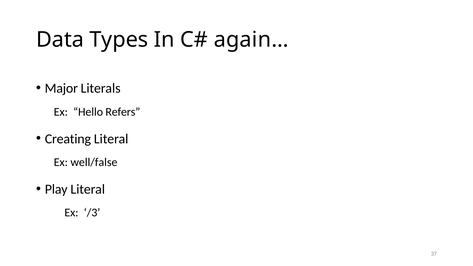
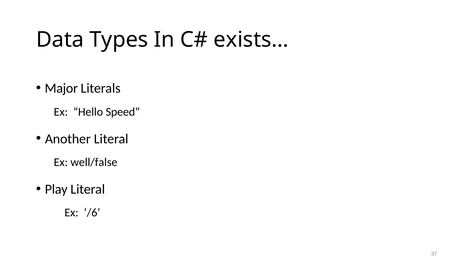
again…: again… -> exists… (251, 40)
Refers: Refers -> Speed (123, 112)
Creating: Creating -> Another (68, 139)
/3: /3 -> /6 (92, 213)
